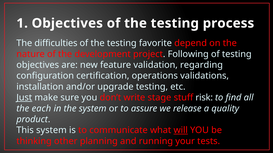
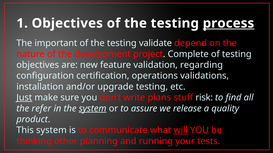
process underline: none -> present (228, 23)
difficulties: difficulties -> important (56, 43)
favorite: favorite -> validate (155, 43)
Following: Following -> Complete (188, 54)
stage: stage -> plans (159, 98)
each: each -> refer (41, 109)
system underline: none -> present (93, 109)
